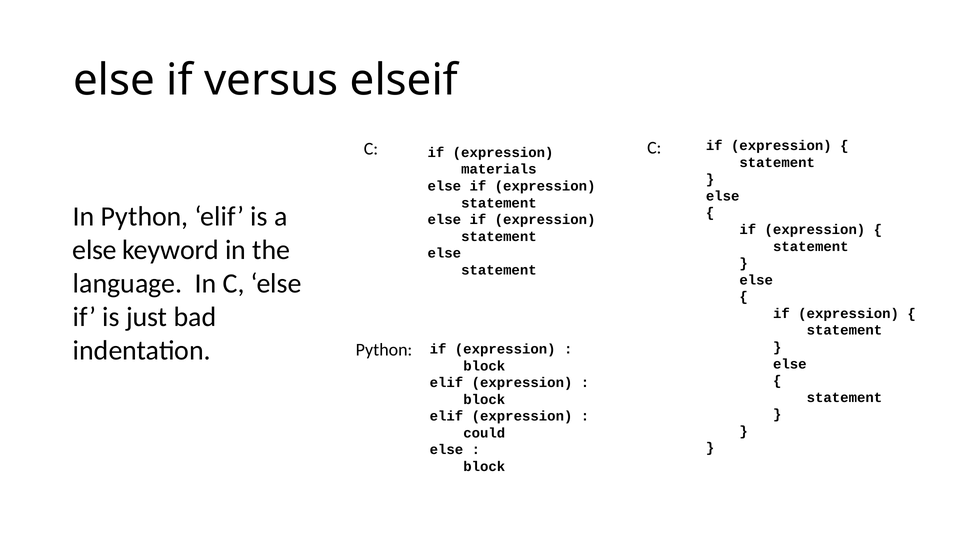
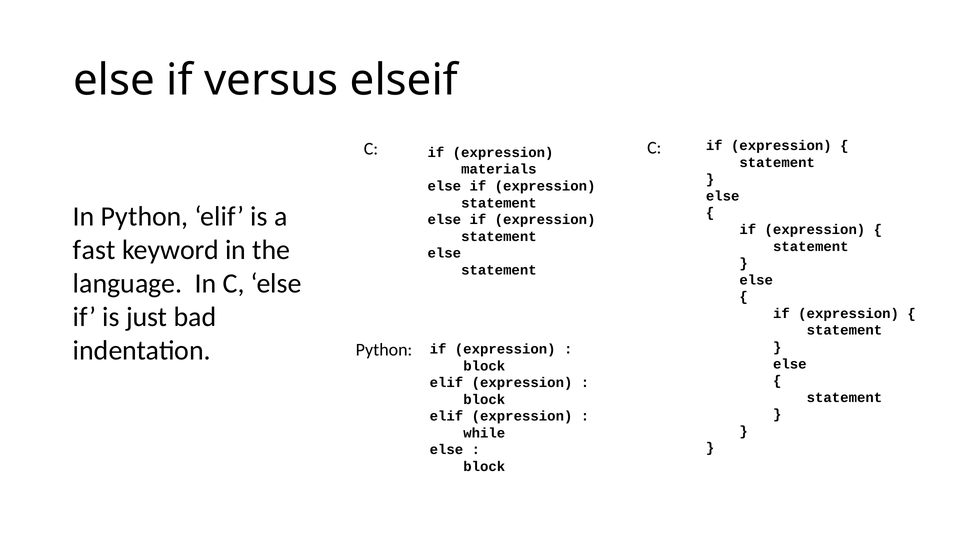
else: else -> fast (94, 250)
could: could -> while (484, 433)
